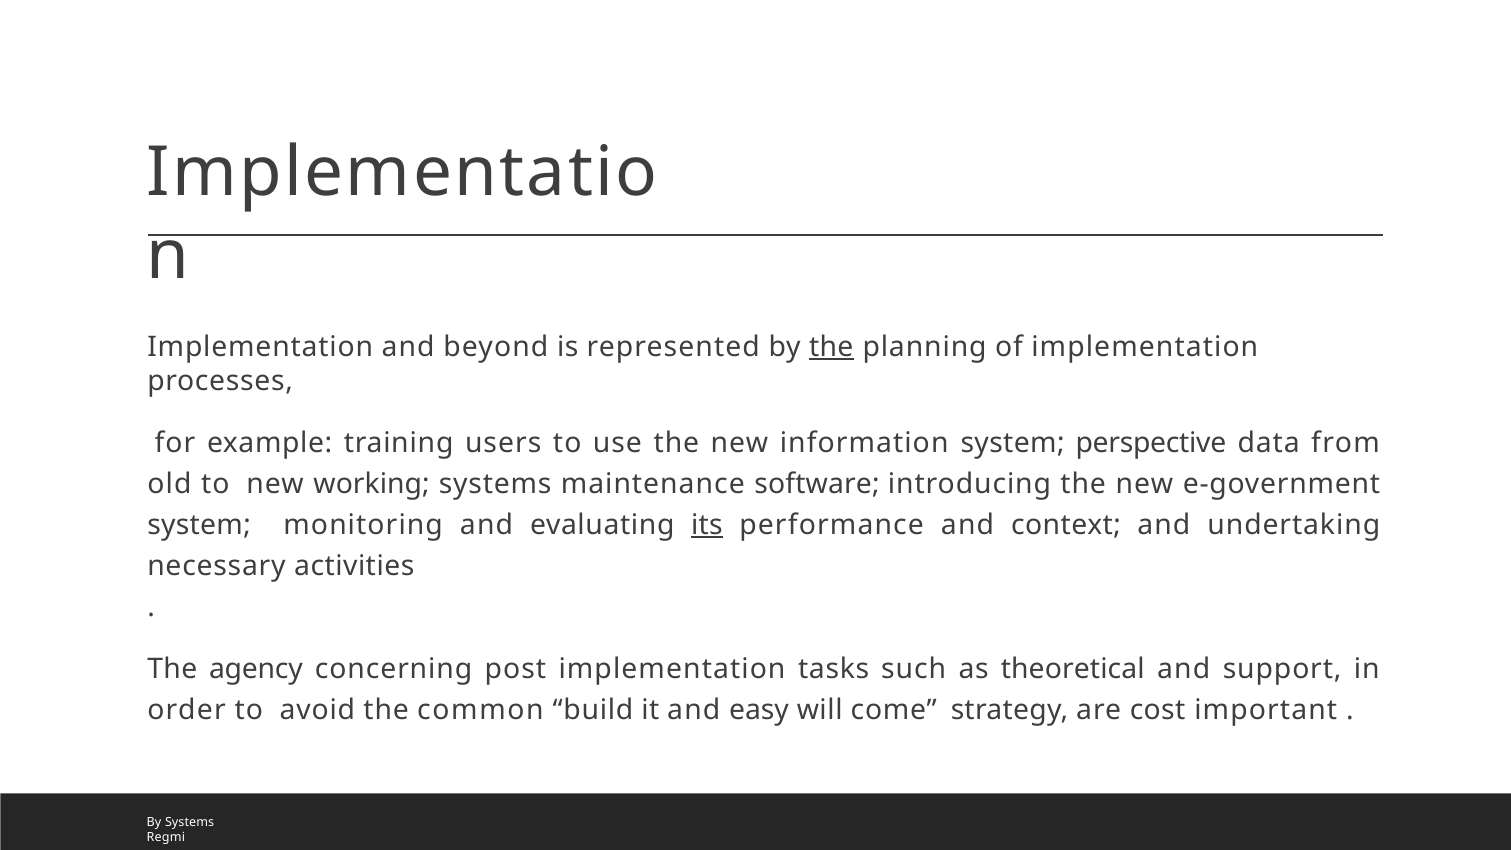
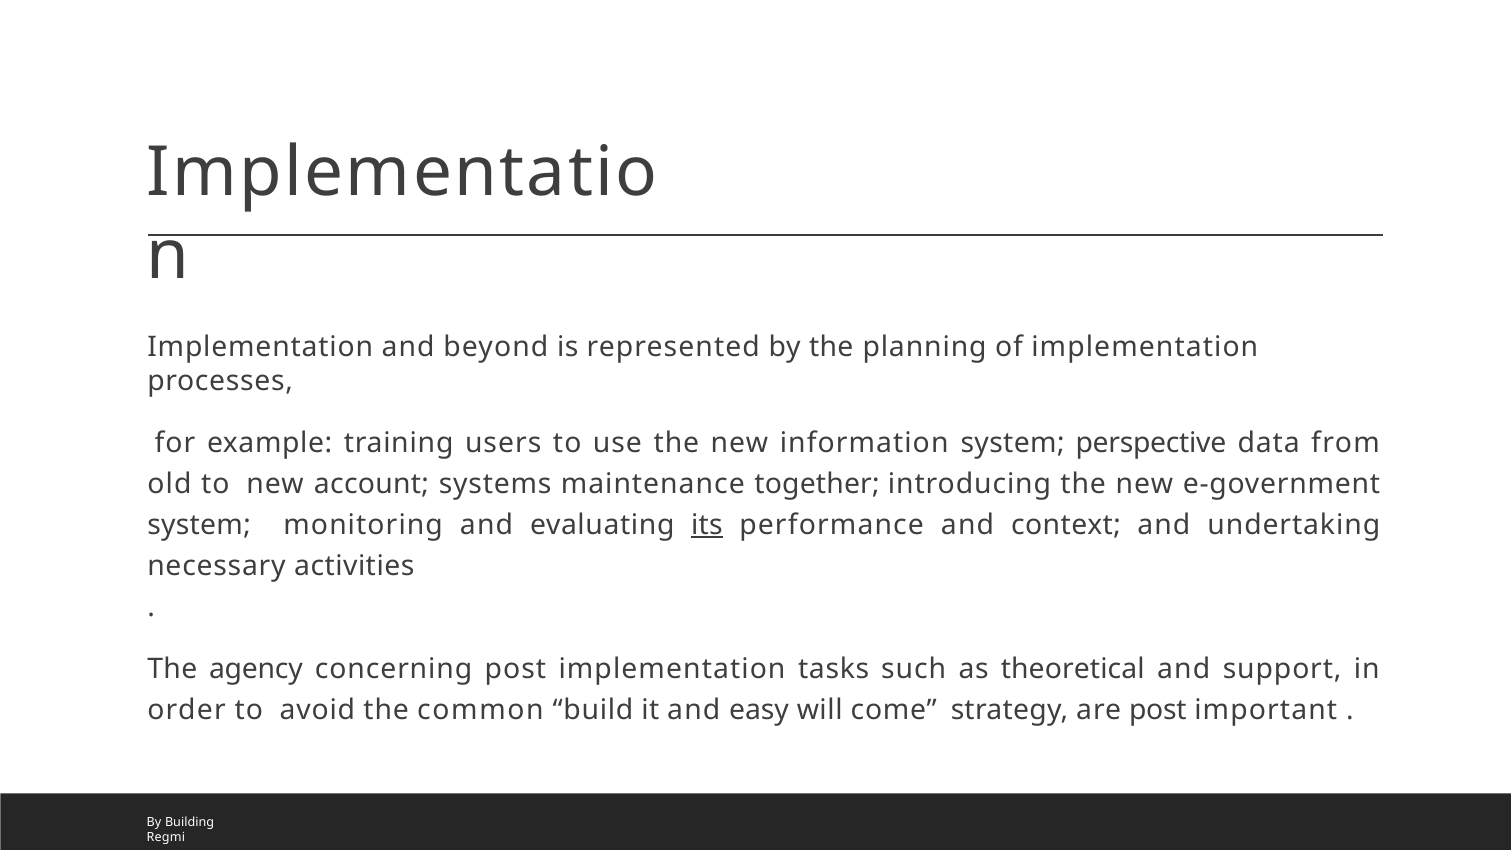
the underline: present -> none (831, 347)
working: working -> account (372, 484)
software: software -> together (817, 484)
are cost: cost -> post (1158, 710)
By Systems: Systems -> Building (190, 822)
